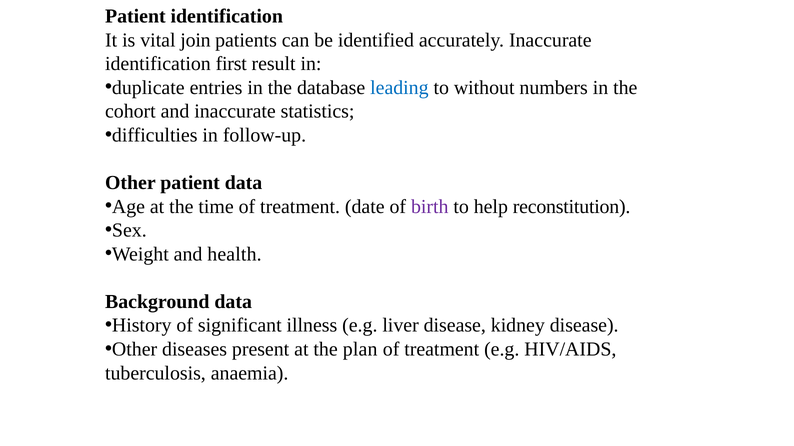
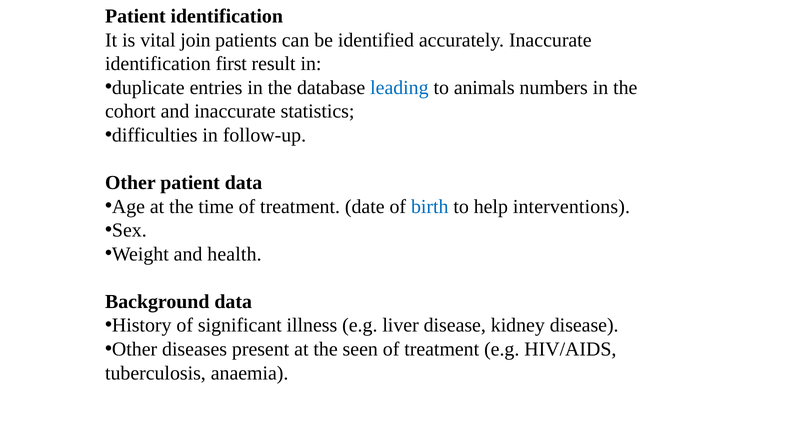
without: without -> animals (484, 88)
birth colour: purple -> blue (430, 207)
reconstitution: reconstitution -> interventions (571, 207)
plan: plan -> seen (360, 350)
